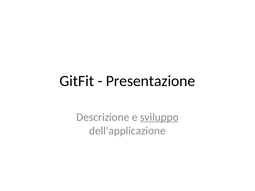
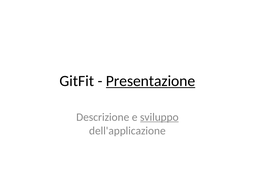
Presentazione underline: none -> present (151, 81)
